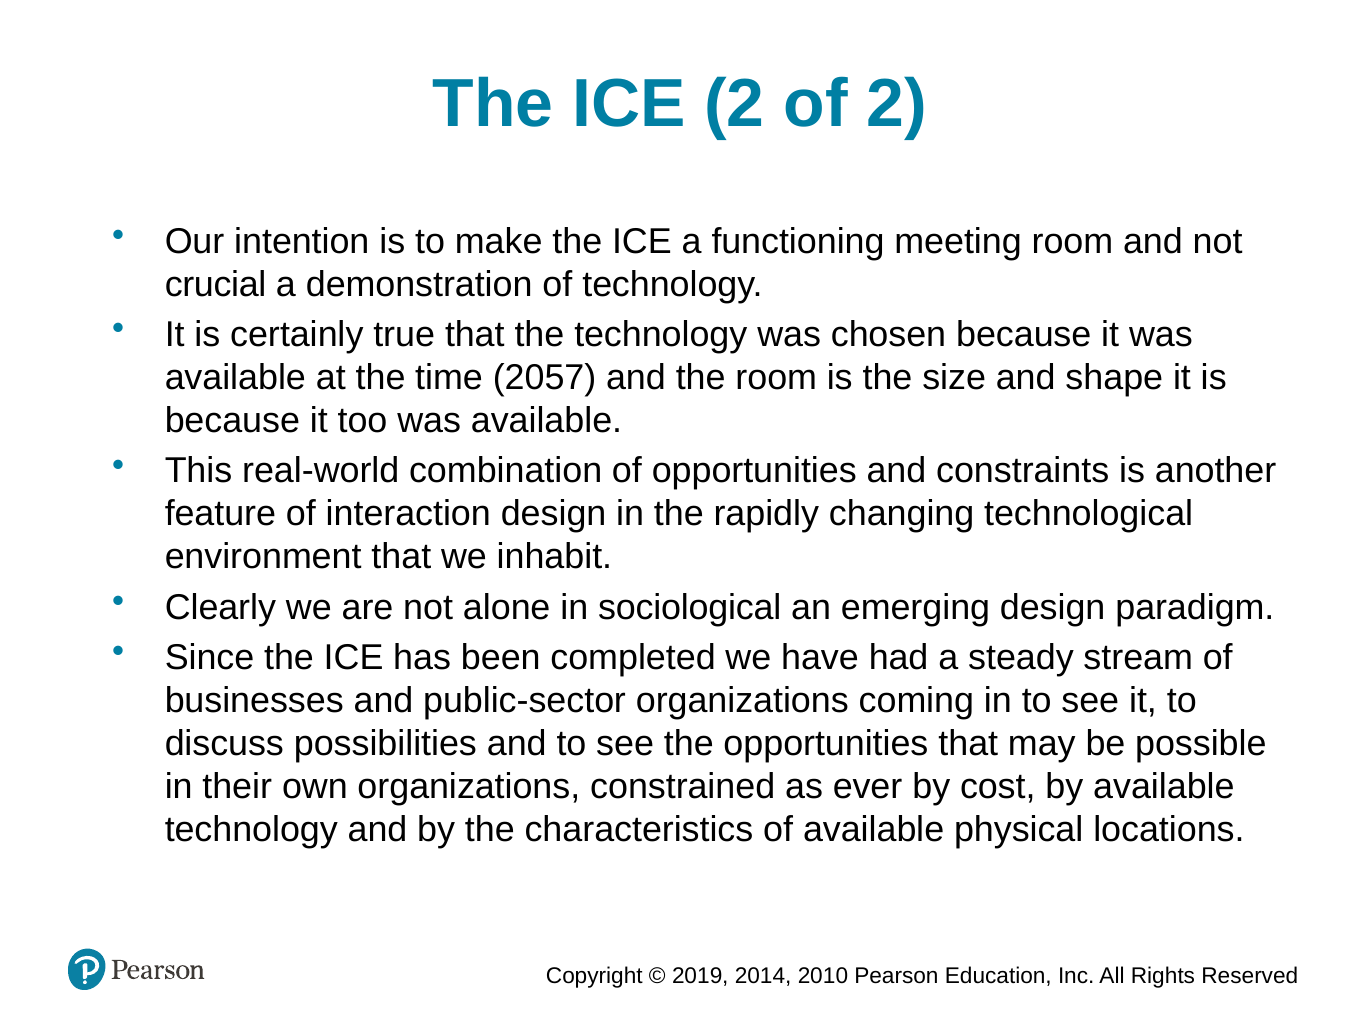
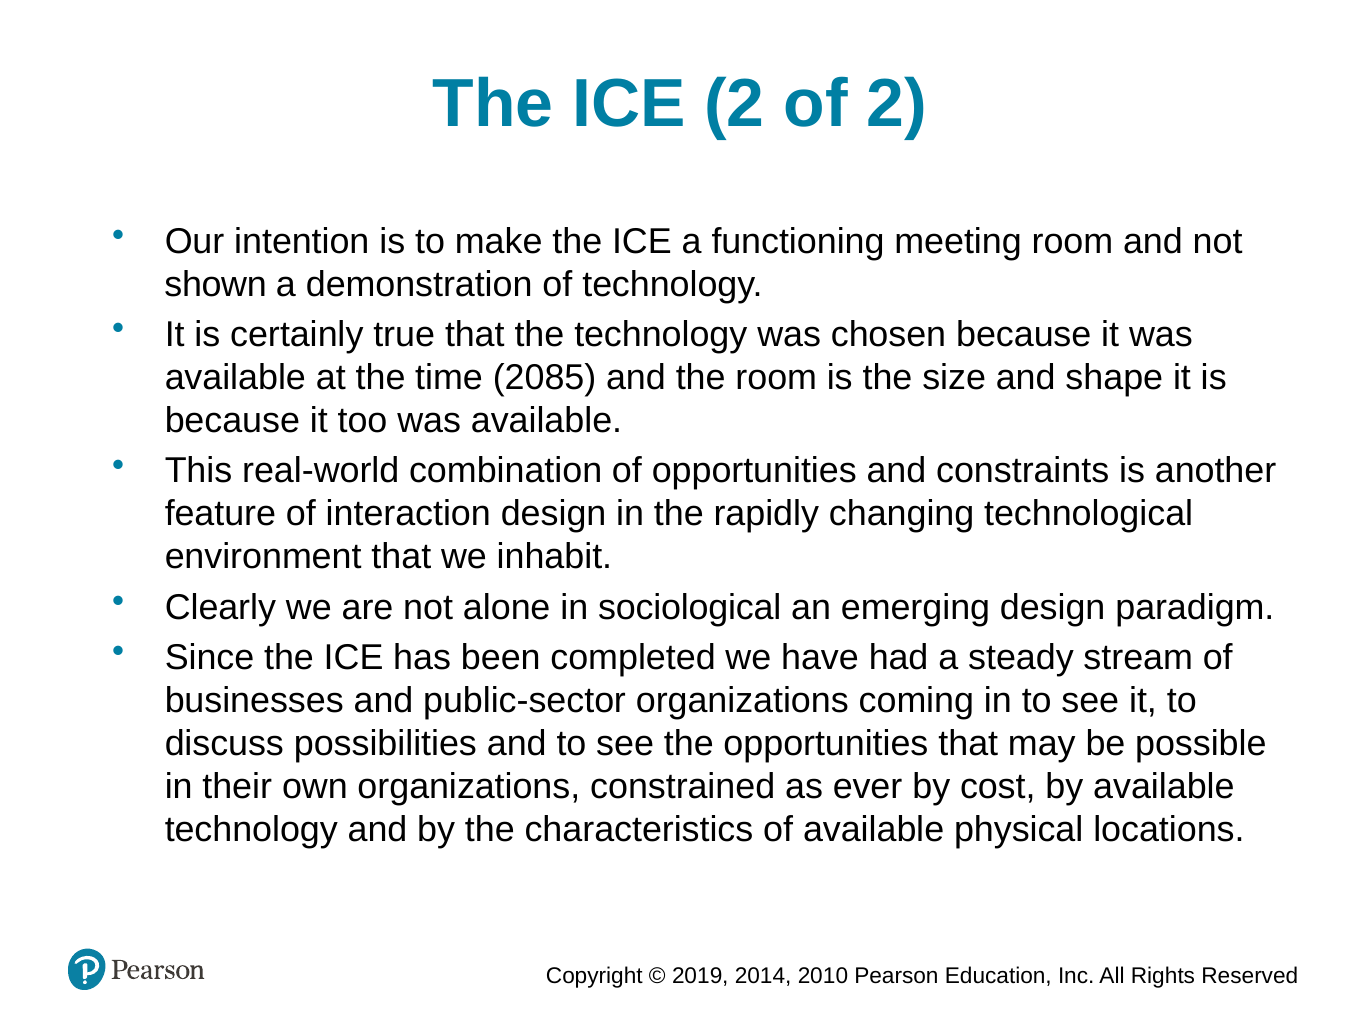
crucial: crucial -> shown (216, 285)
2057: 2057 -> 2085 (545, 378)
